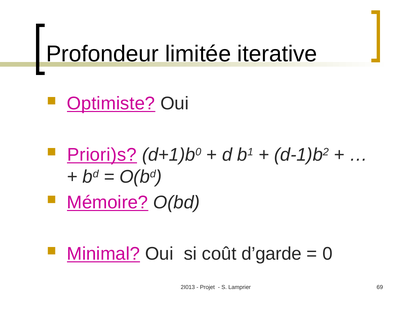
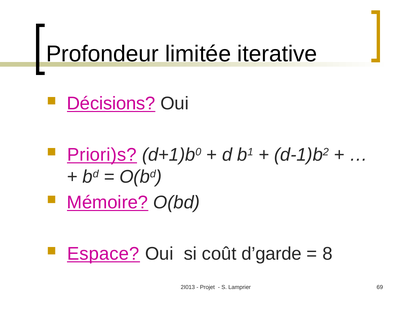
Optimiste: Optimiste -> Décisions (111, 103)
Minimal: Minimal -> Espace (103, 253)
0: 0 -> 8 (327, 253)
